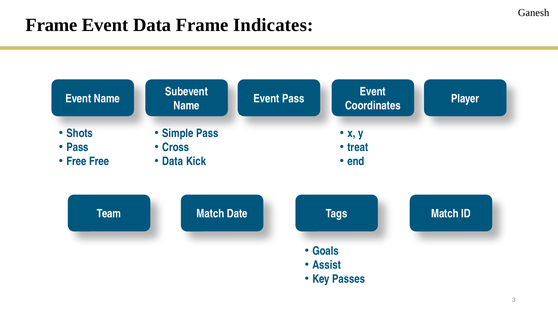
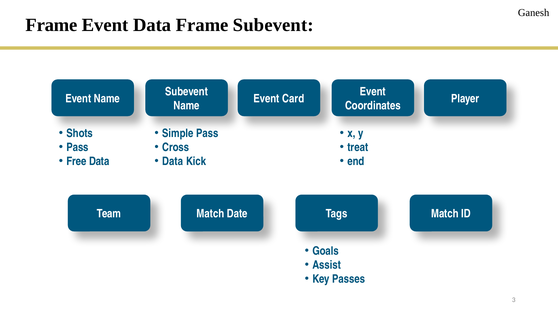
Frame Indicates: Indicates -> Subevent (273, 25)
Event Pass: Pass -> Card (293, 99)
Free Free: Free -> Data (99, 161)
